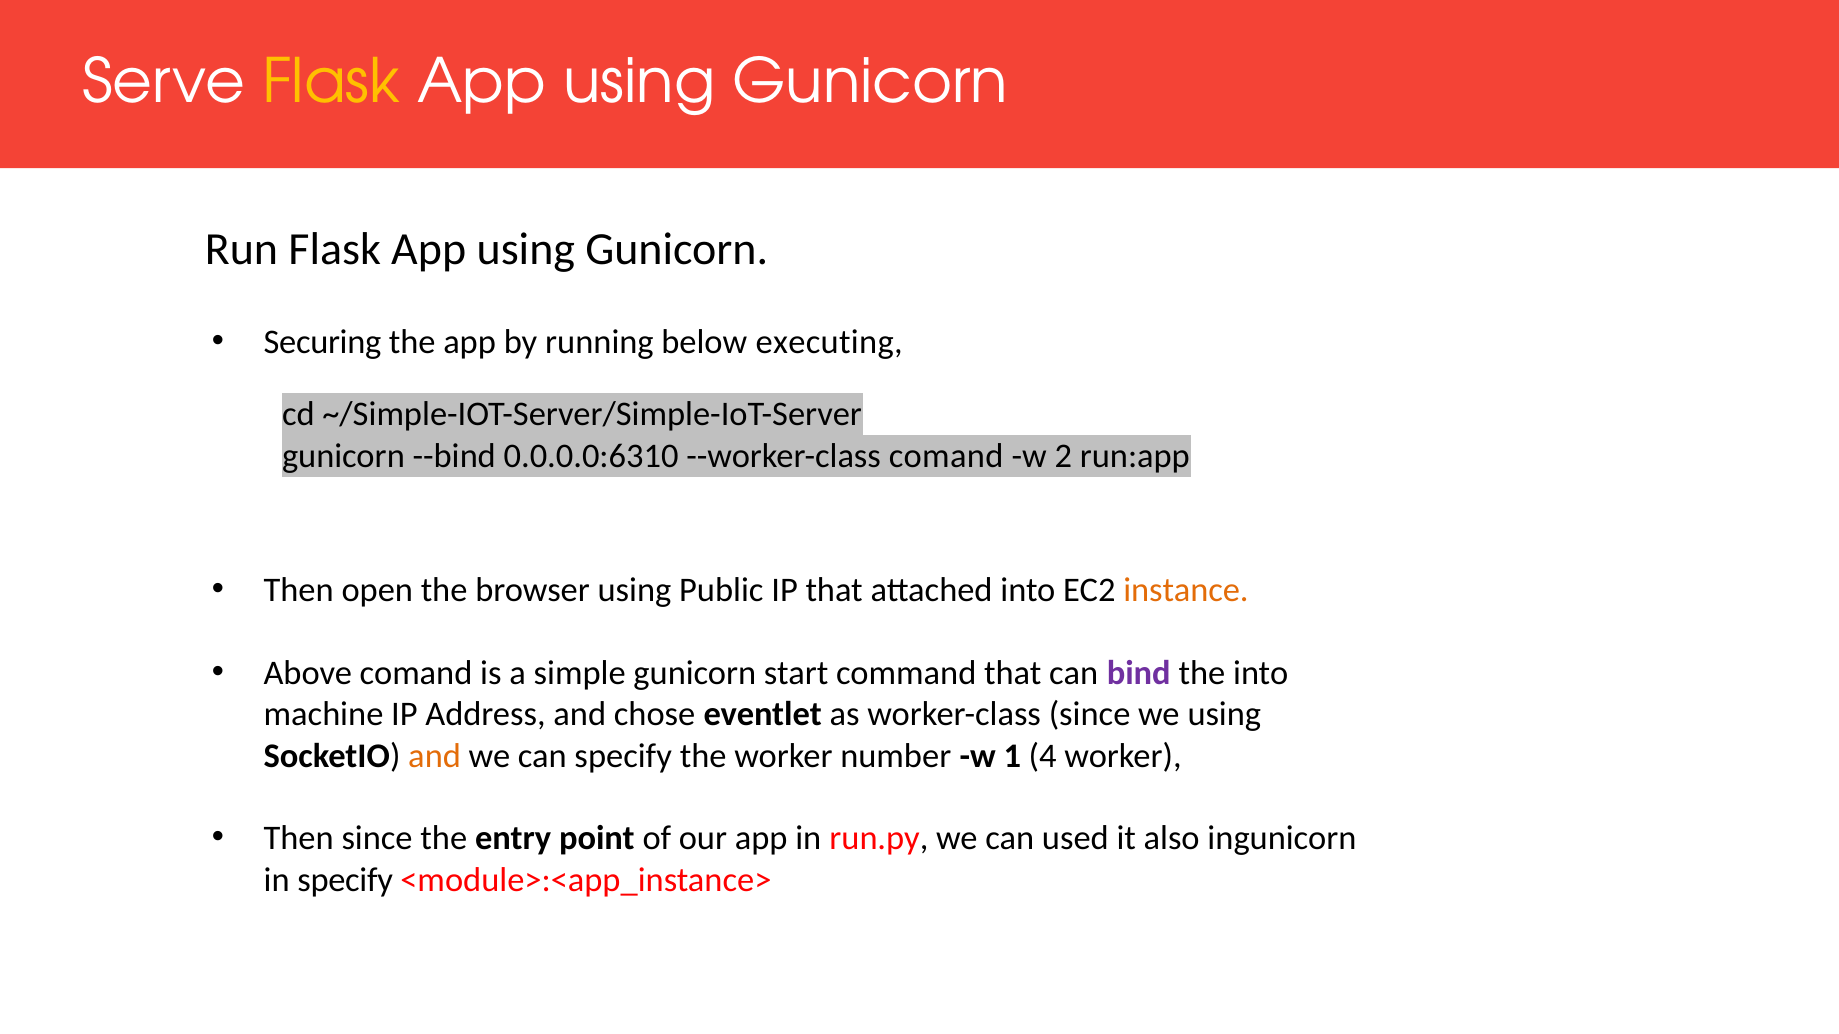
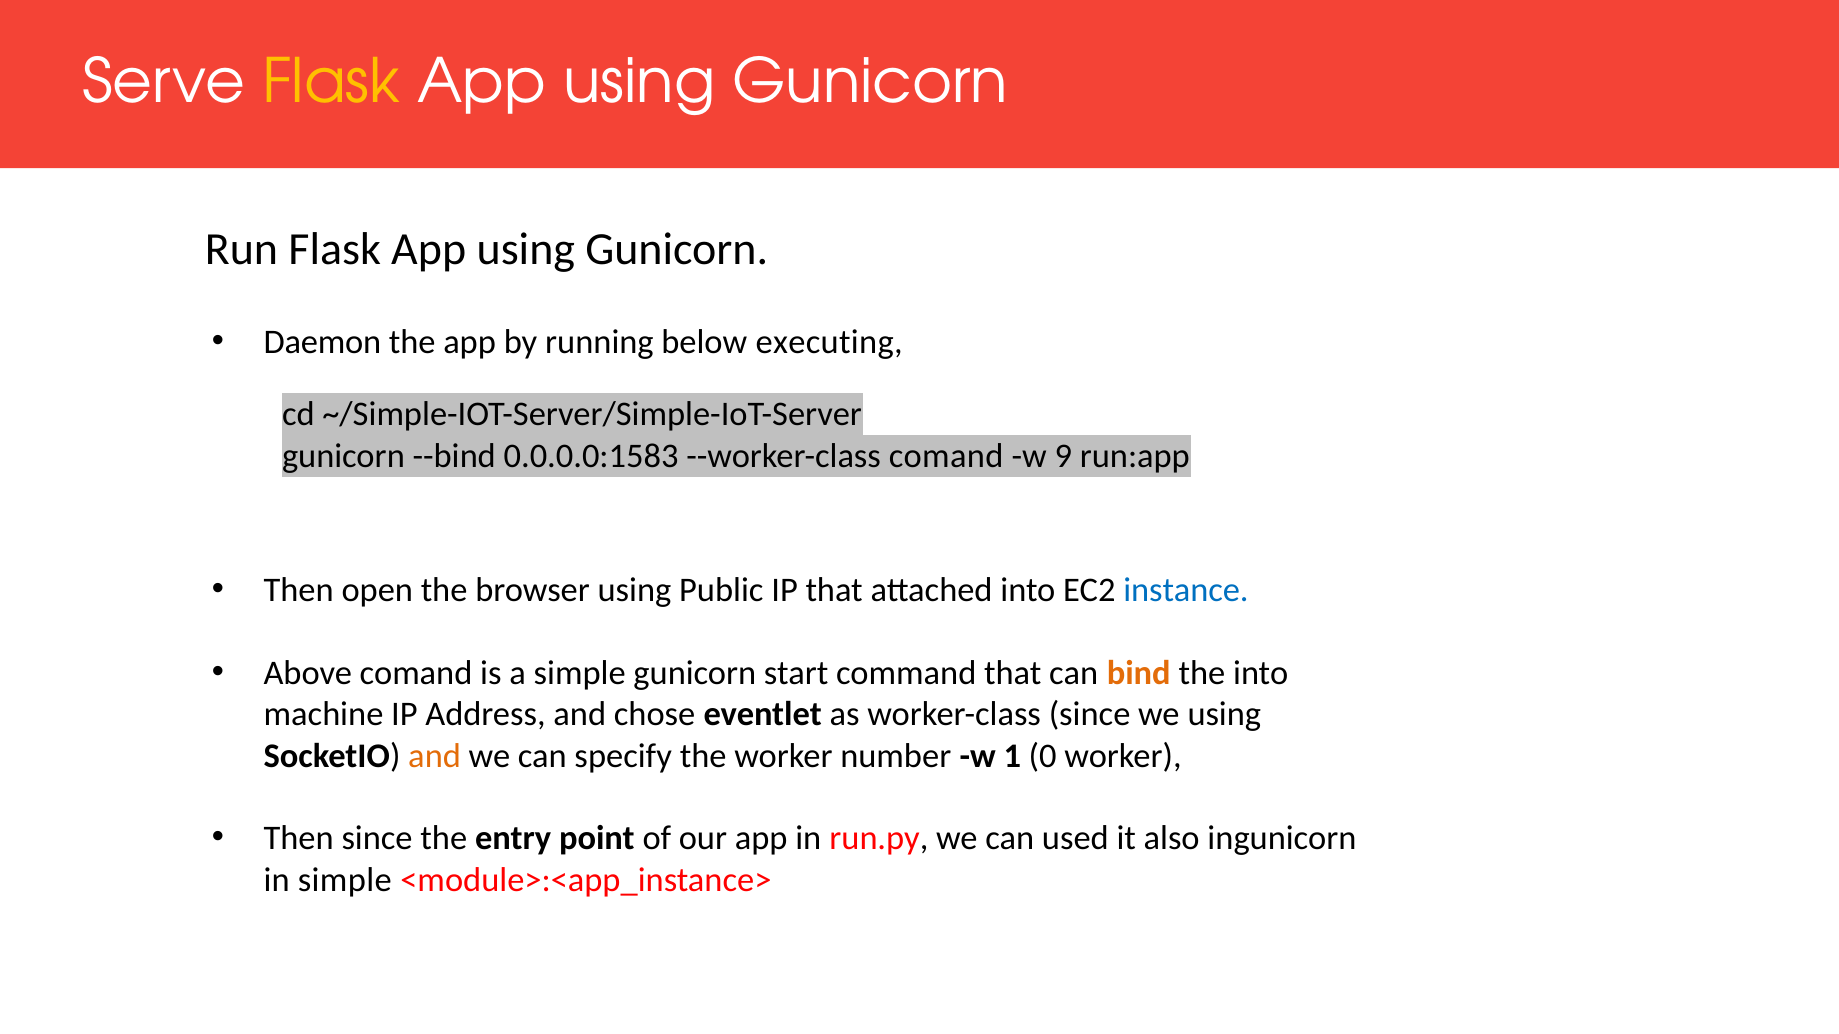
Securing: Securing -> Daemon (322, 342)
0.0.0.0:6310: 0.0.0.0:6310 -> 0.0.0.0:1583 (591, 456)
2: 2 -> 9 (1063, 456)
instance colour: orange -> blue (1186, 590)
bind colour: purple -> orange (1139, 673)
4: 4 -> 0 (1043, 756)
in specify: specify -> simple (345, 880)
